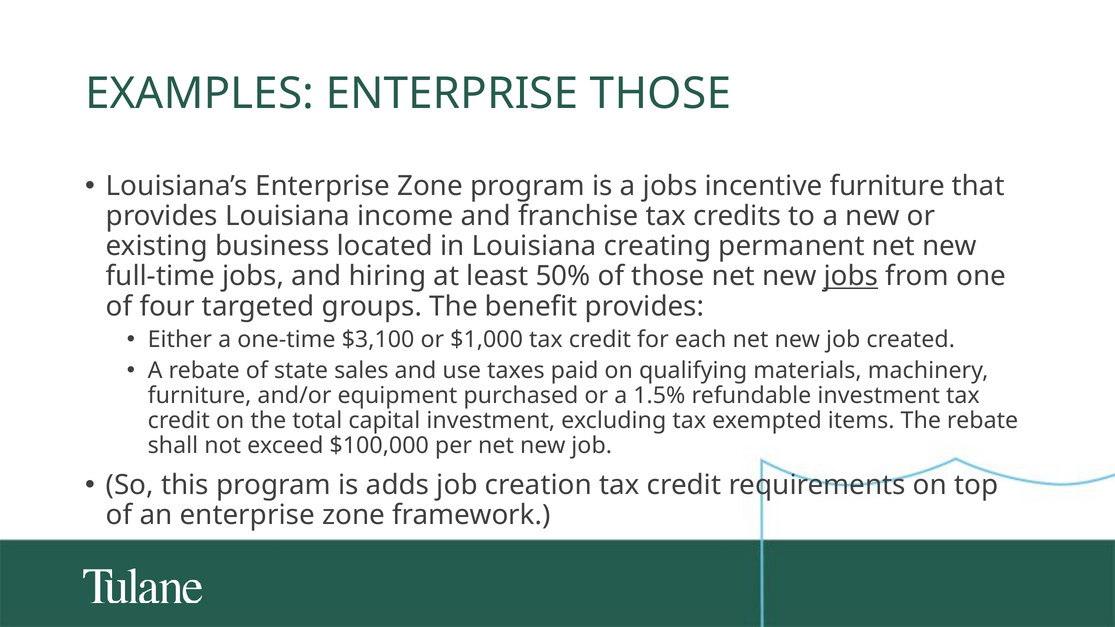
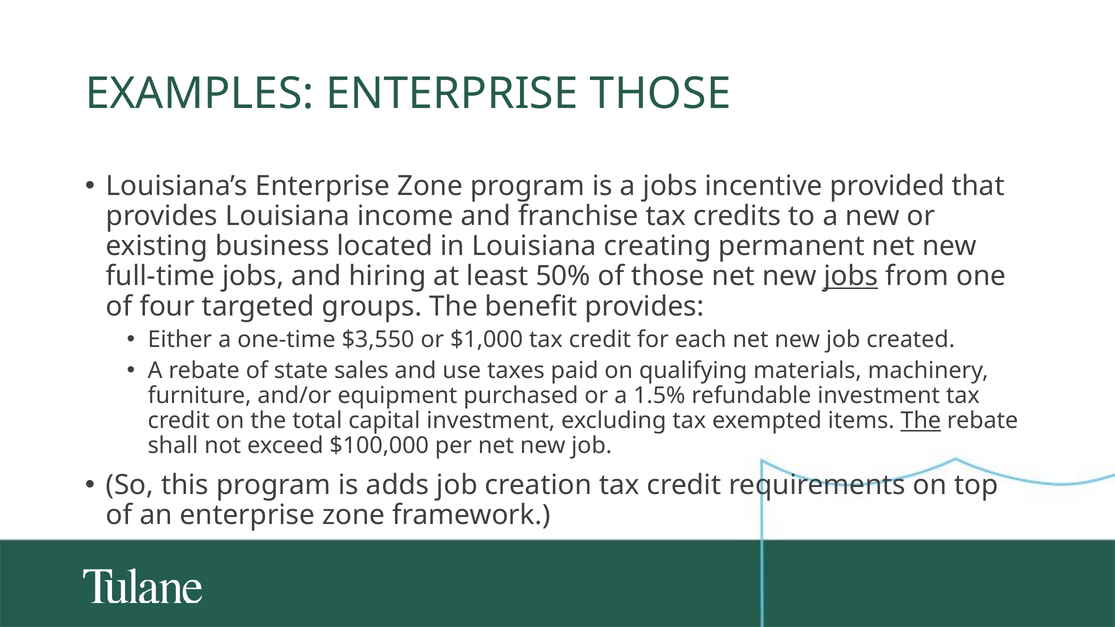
incentive furniture: furniture -> provided (887, 186)
$3,100: $3,100 -> $3,550 (378, 340)
The underline: none -> present (921, 421)
